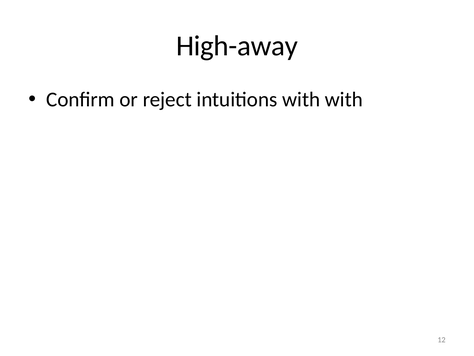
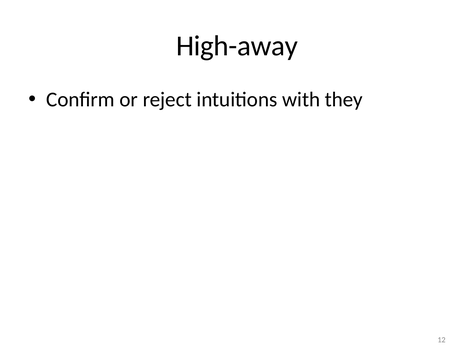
with with: with -> they (344, 99)
